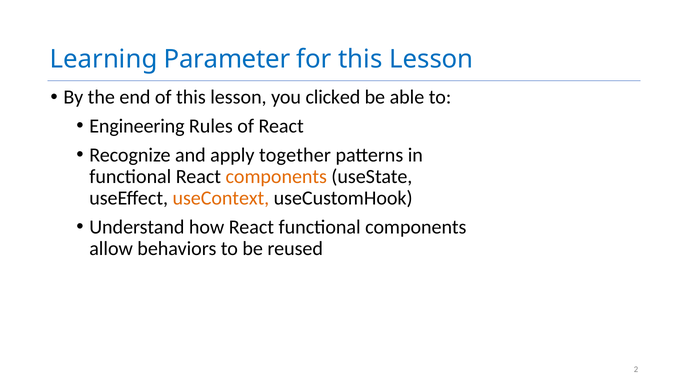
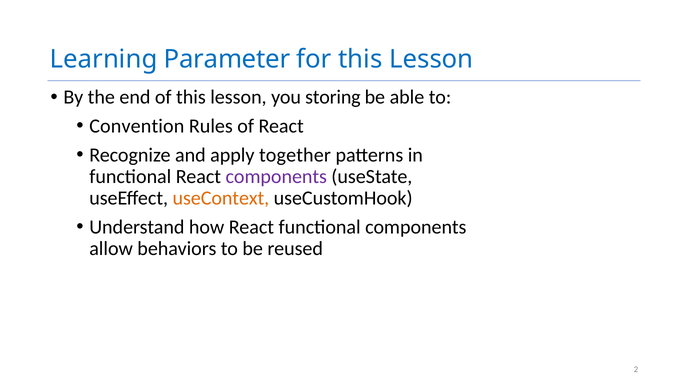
clicked: clicked -> storing (333, 97)
Engineering: Engineering -> Convention (137, 126)
components colour: orange -> purple (276, 177)
